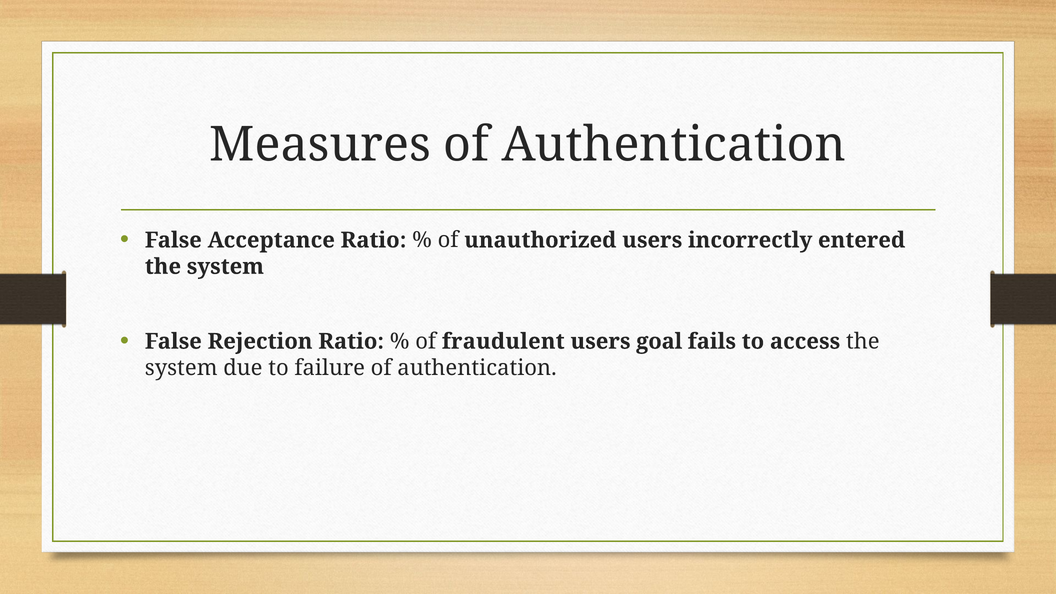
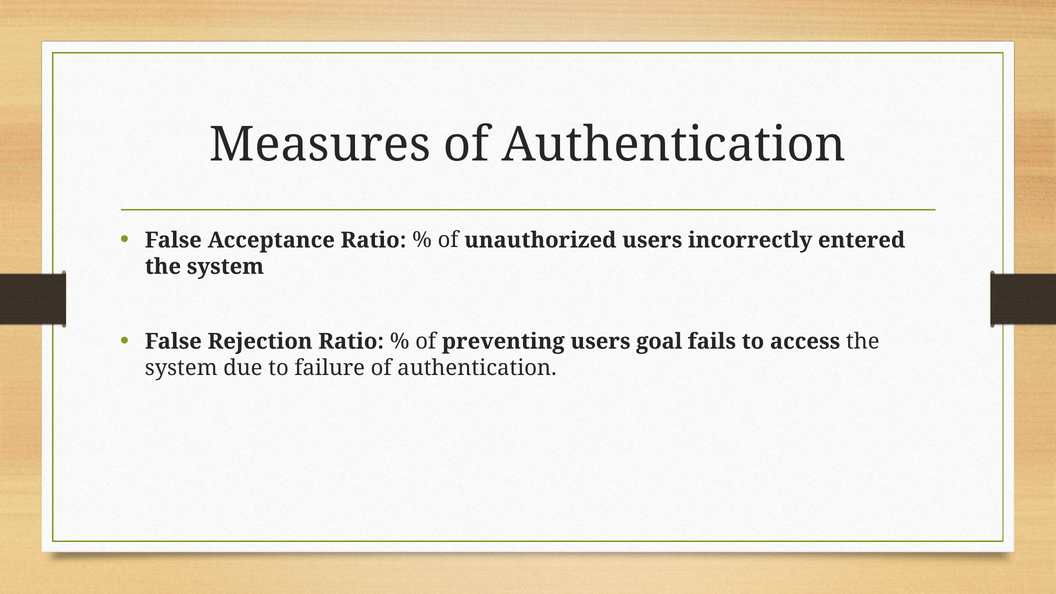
fraudulent: fraudulent -> preventing (503, 341)
